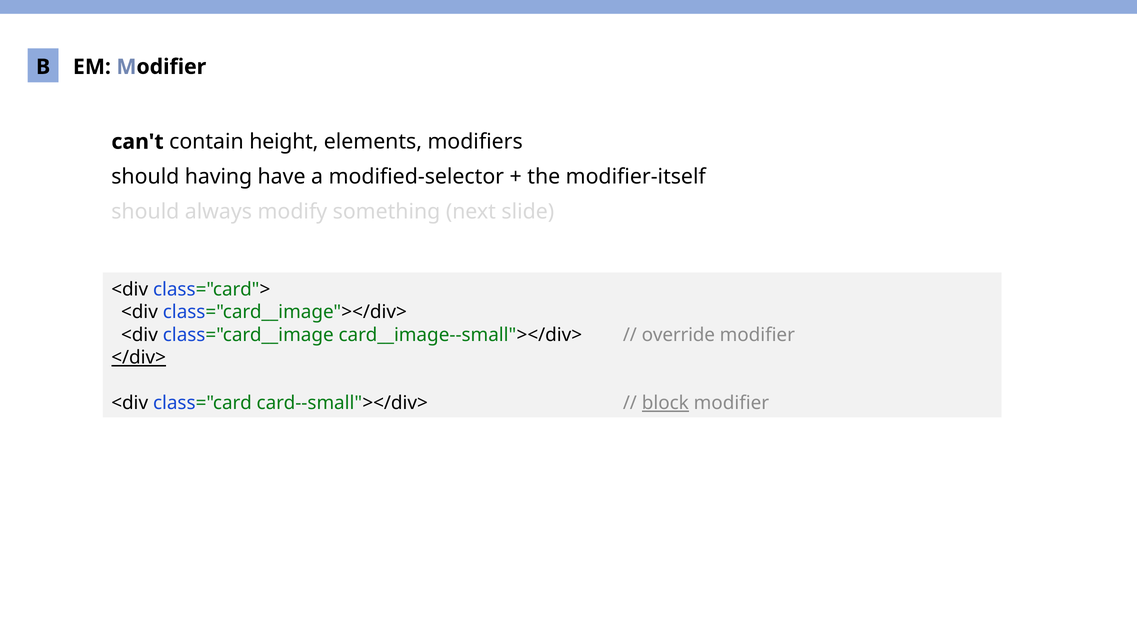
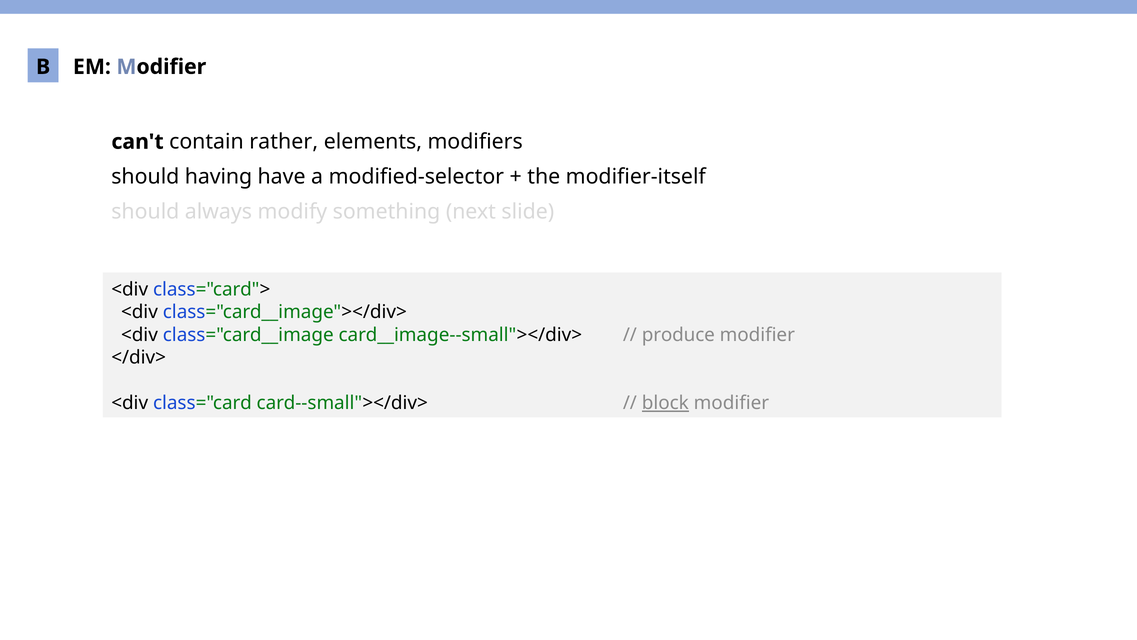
height: height -> rather (284, 142)
override: override -> produce (678, 335)
</div> underline: present -> none (139, 357)
